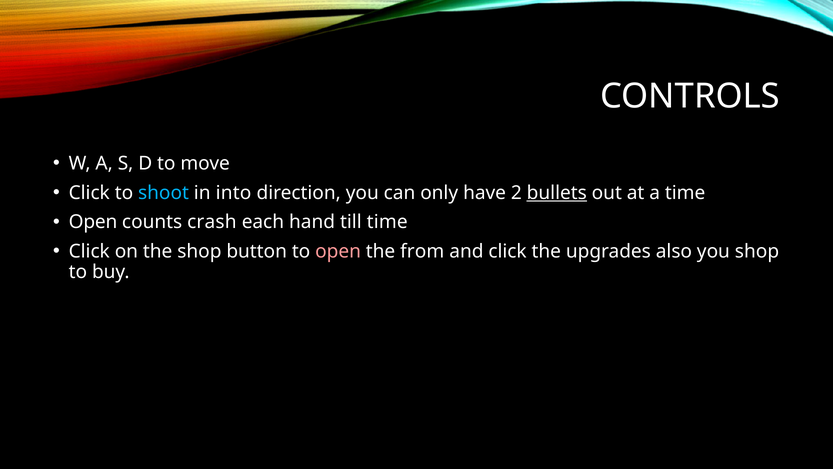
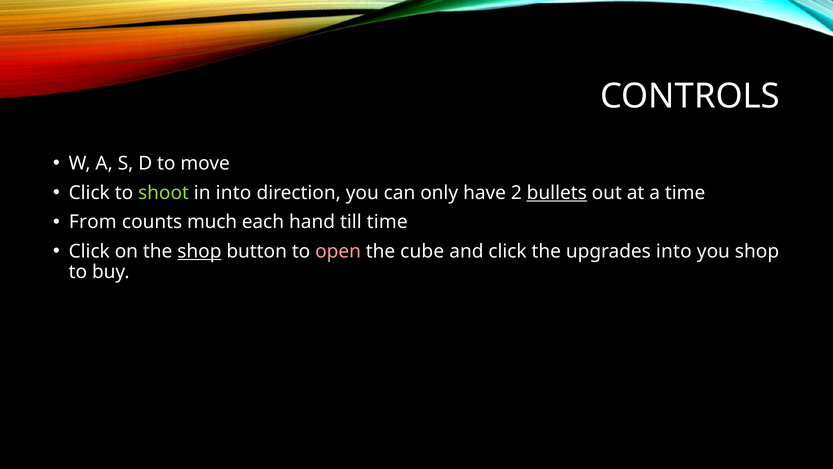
shoot colour: light blue -> light green (164, 193)
Open: Open -> From (93, 222)
crash: crash -> much (212, 222)
shop underline: none -> present (199, 251)
from: from -> cube (422, 251)
upgrades also: also -> into (674, 251)
